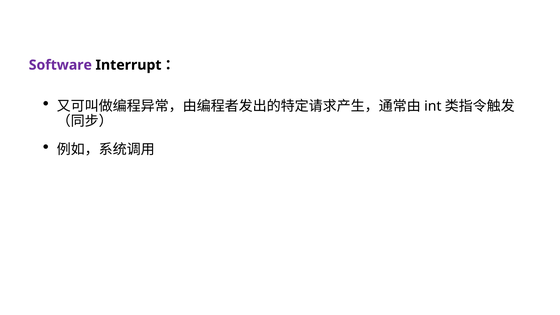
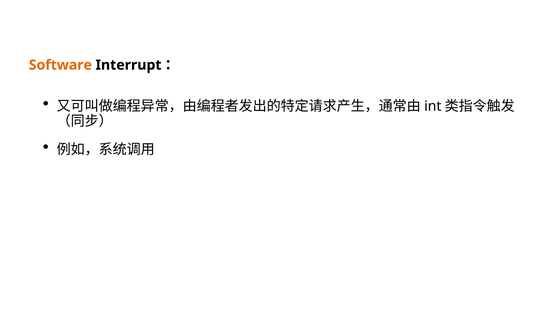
Software colour: purple -> orange (60, 65)
